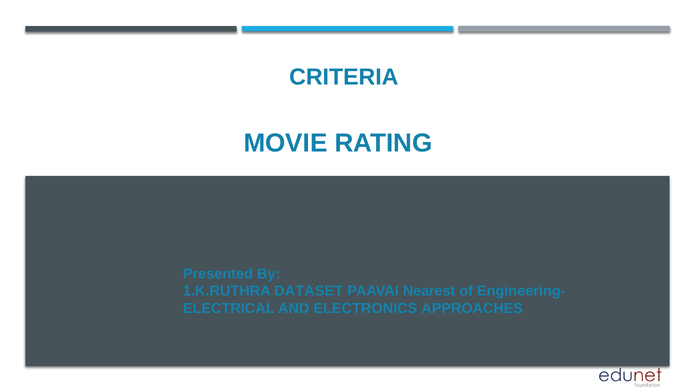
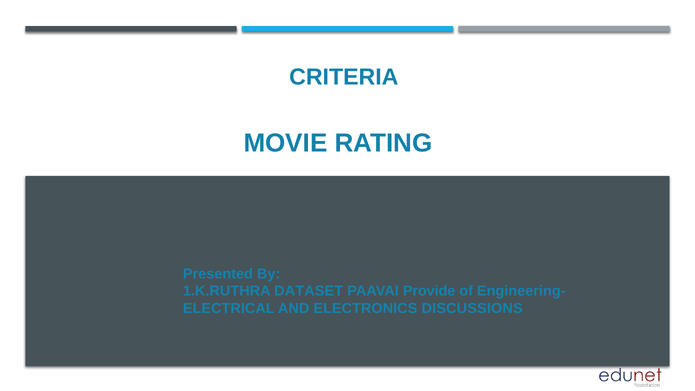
Nearest: Nearest -> Provide (429, 291)
APPROACHES: APPROACHES -> DISCUSSIONS (472, 309)
